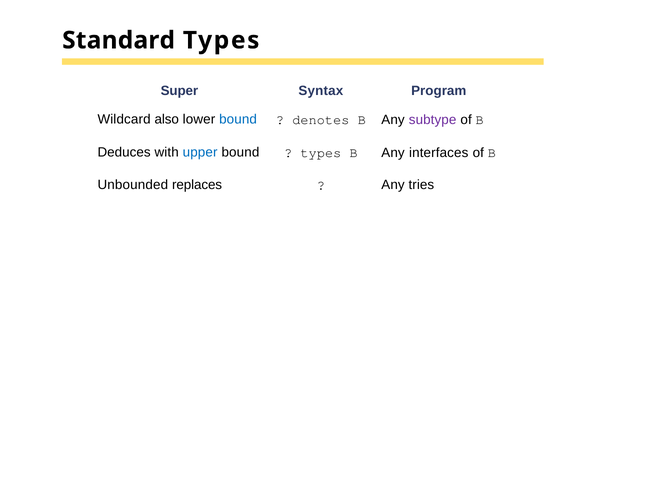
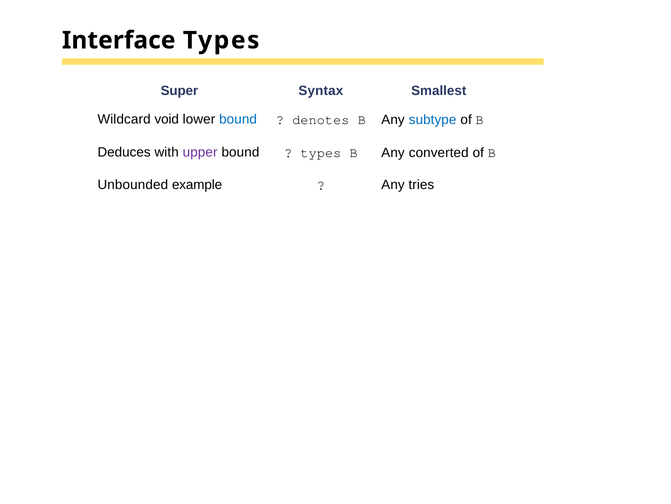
Standard: Standard -> Interface (119, 40)
Program: Program -> Smallest (439, 90)
also: also -> void (167, 119)
subtype colour: purple -> blue (433, 120)
upper colour: blue -> purple (200, 152)
interfaces: interfaces -> converted (439, 152)
replaces: replaces -> example (197, 185)
